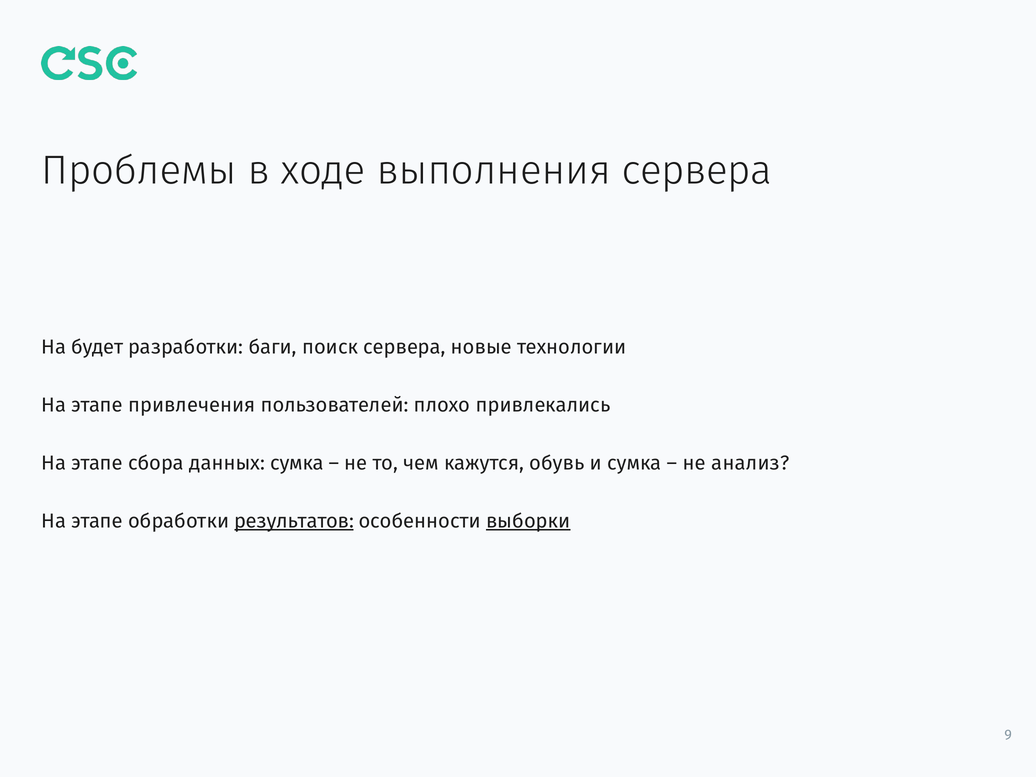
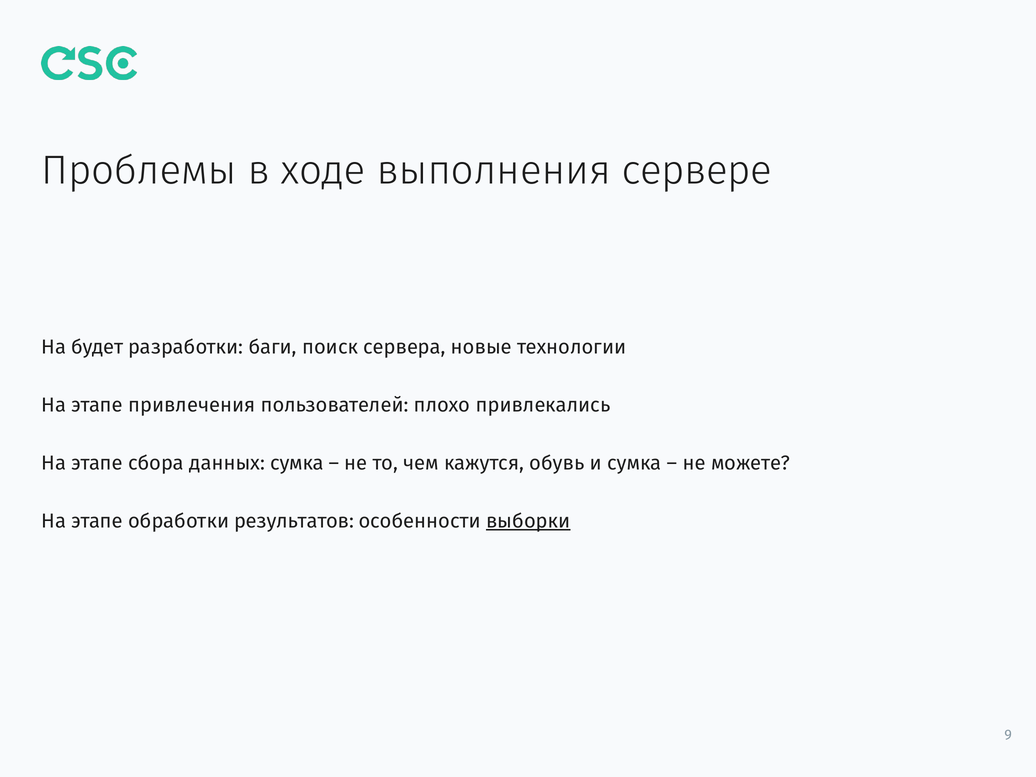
выполнения сервера: сервера -> сервере (697, 171)
анализ: анализ -> можете (751, 463)
результатов underline: present -> none (294, 521)
